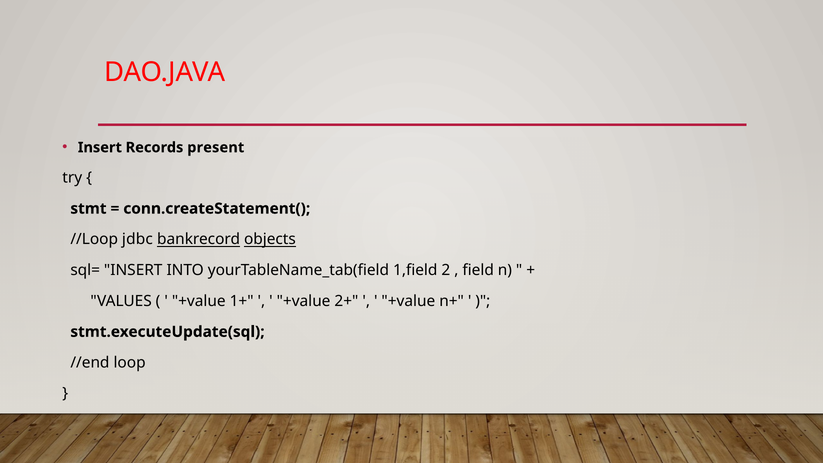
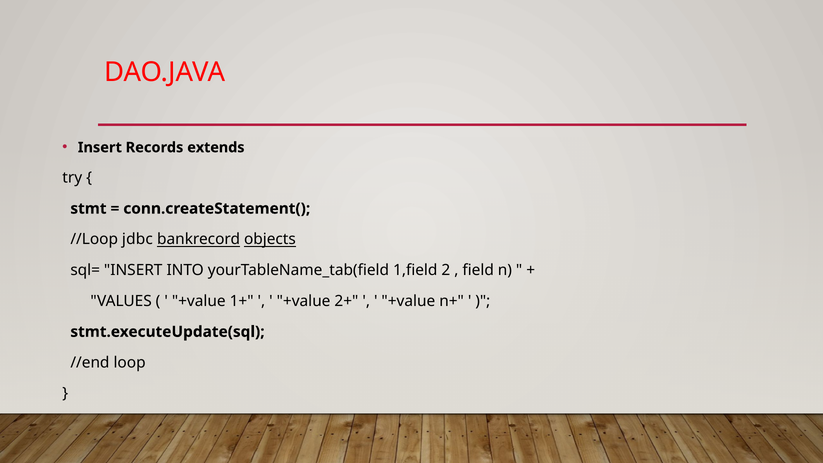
present: present -> extends (216, 147)
